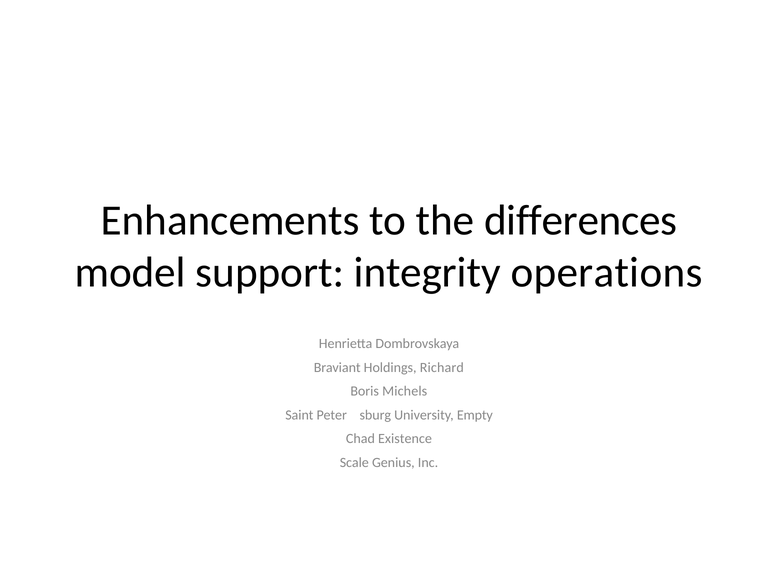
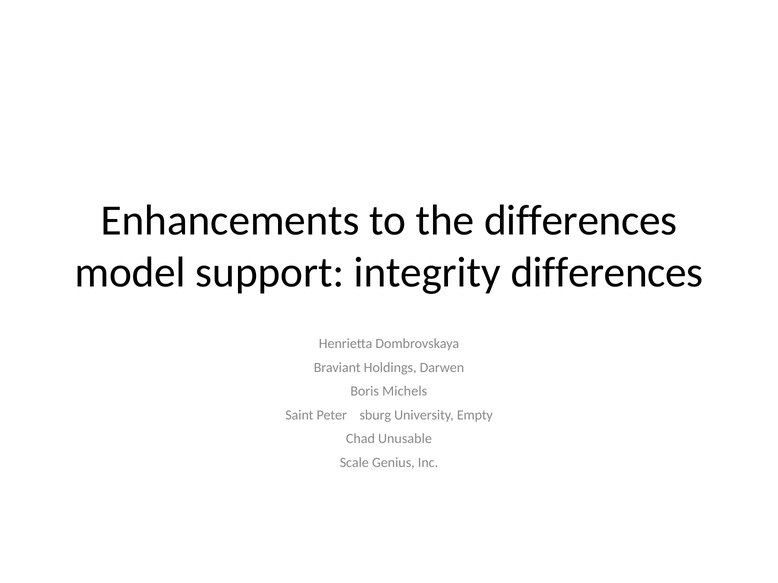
integrity operations: operations -> differences (607, 273)
Richard: Richard -> Darwen (442, 368)
Existence: Existence -> Unusable (405, 439)
